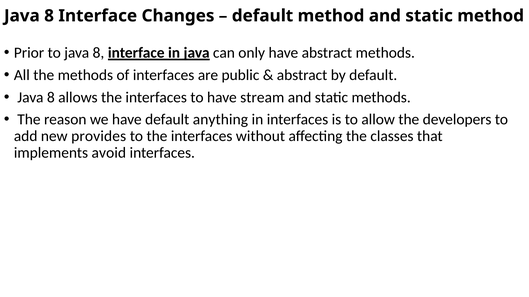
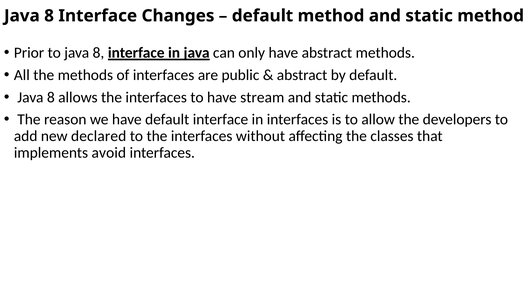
default anything: anything -> interface (221, 120)
provides: provides -> declared (99, 136)
